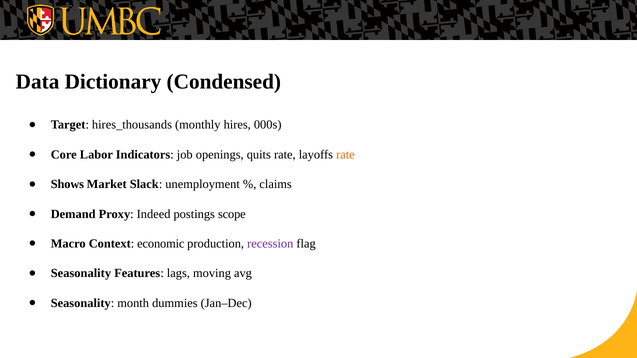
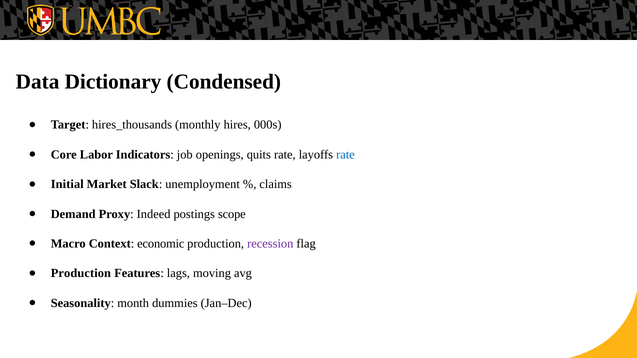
rate colour: orange -> blue (345, 155)
Shows: Shows -> Initial (67, 184)
Seasonality: Seasonality -> Production (81, 274)
